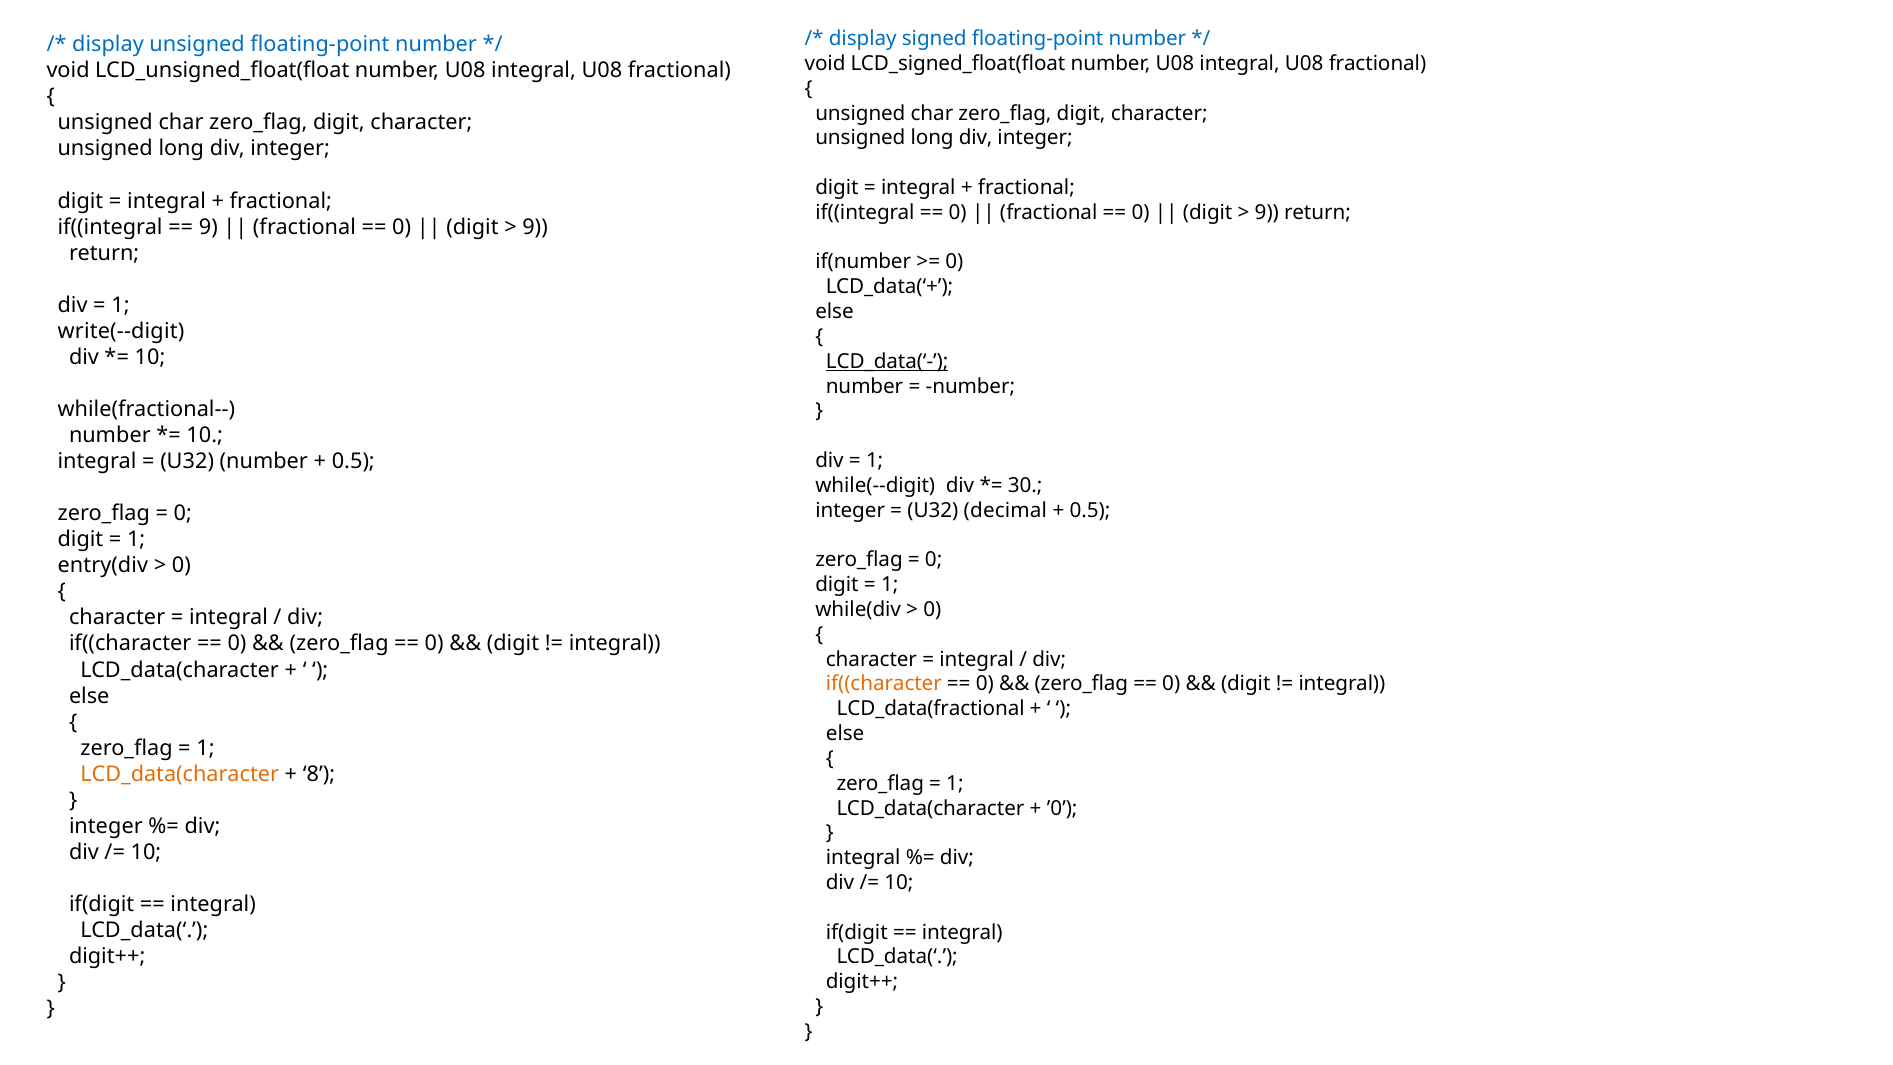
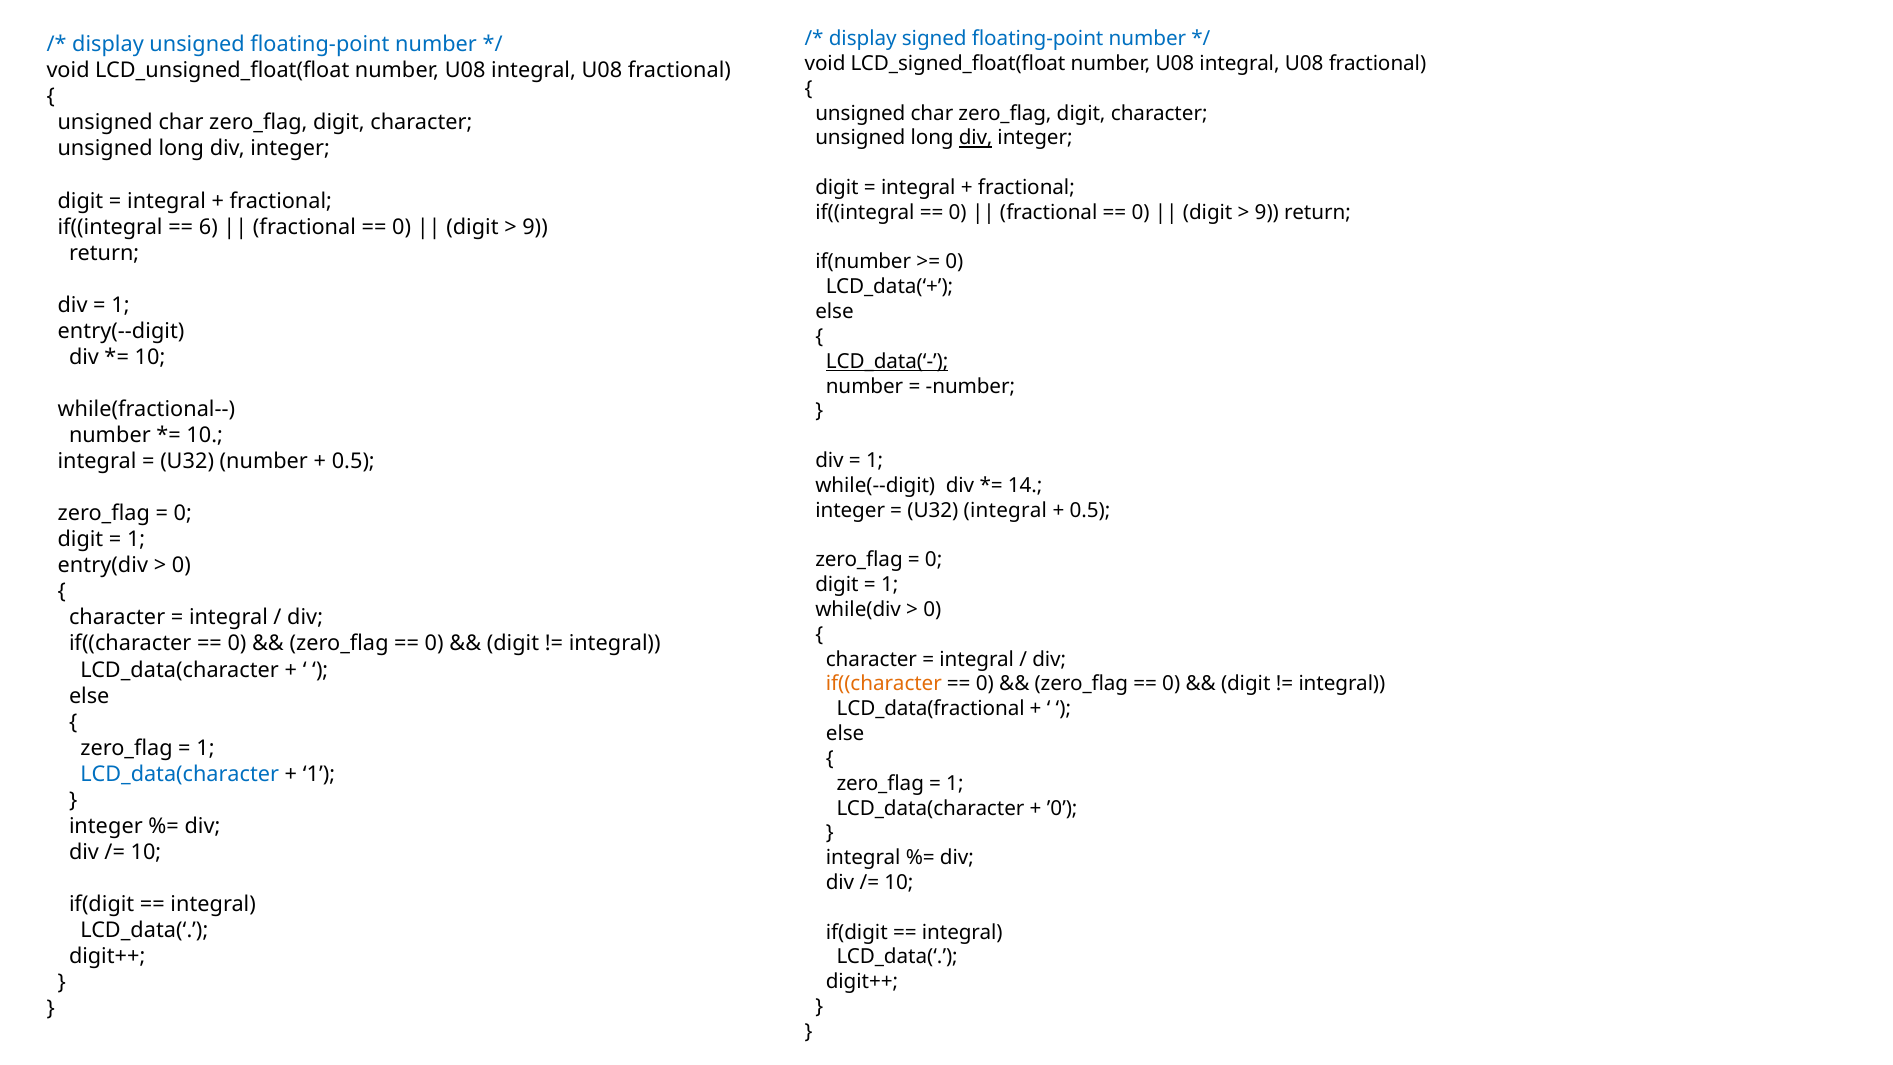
div underline: none -> present (976, 138)
9: 9 -> 6 (208, 227)
write(--digit: write(--digit -> entry(--digit (121, 331)
30: 30 -> 14 (1025, 485)
U32 decimal: decimal -> integral (1005, 510)
LCD_data(character colour: orange -> blue (180, 774)
8: 8 -> 1 (319, 774)
